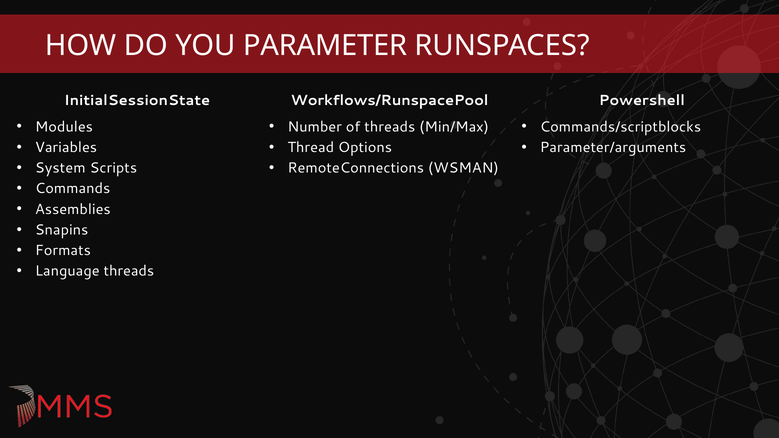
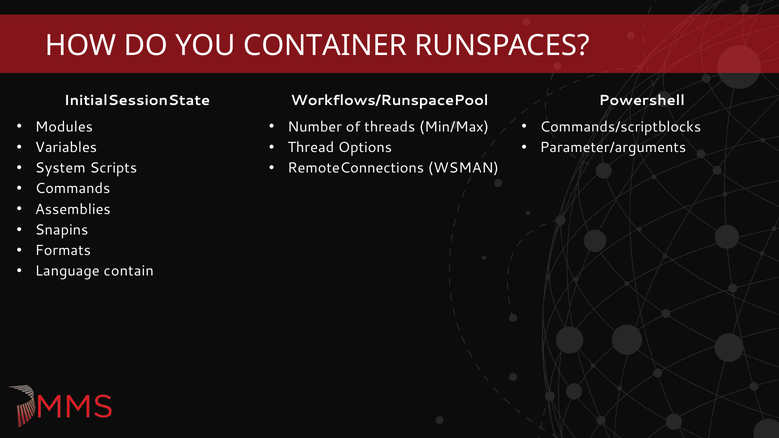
PARAMETER: PARAMETER -> CONTAINER (325, 46)
Language threads: threads -> contain (129, 271)
